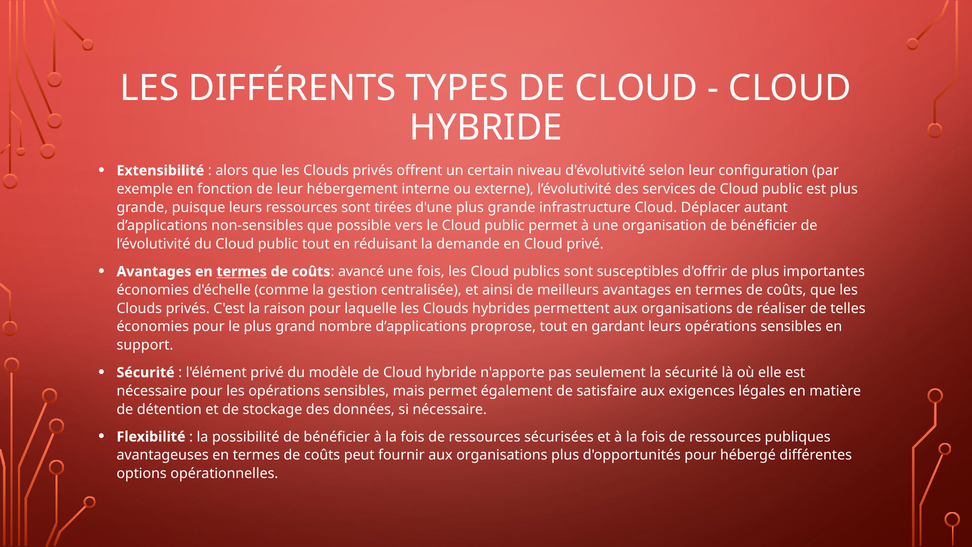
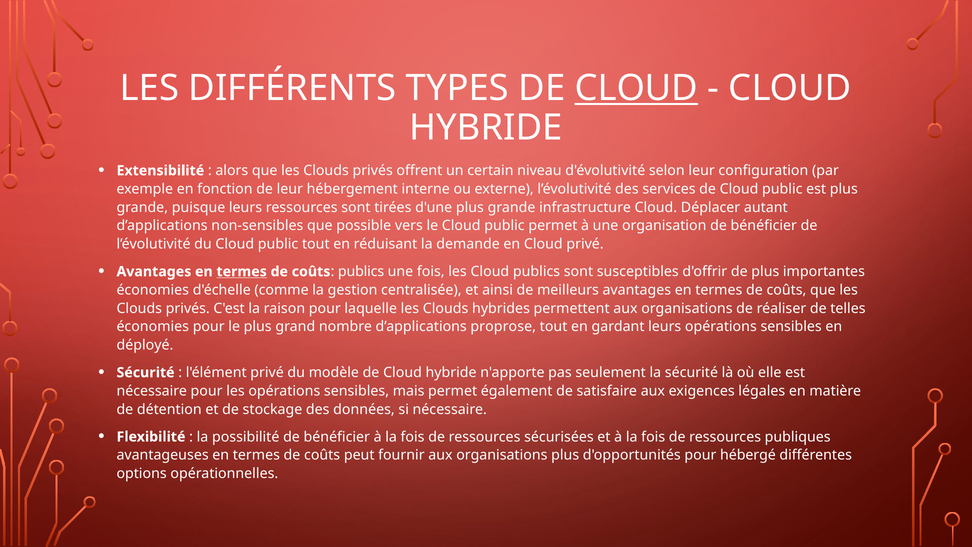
CLOUD underline: none -> present (636, 88)
coûts avancé: avancé -> publics (361, 271)
support: support -> déployé (145, 345)
